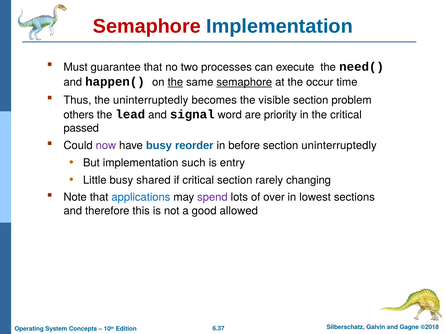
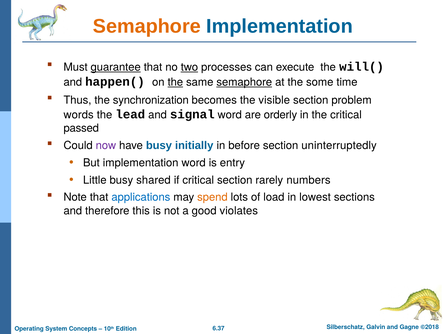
Semaphore colour: red -> orange (147, 26)
guarantee underline: none -> present (116, 67)
two underline: none -> present (189, 67)
need(: need( -> will( (362, 67)
occur: occur -> some (320, 82)
the uninterruptedly: uninterruptedly -> synchronization (151, 100)
others: others -> words (79, 115)
priority: priority -> orderly (280, 115)
reorder: reorder -> initially (194, 146)
implementation such: such -> word (194, 163)
changing: changing -> numbers (308, 180)
spend colour: purple -> orange (212, 198)
over: over -> load (274, 198)
allowed: allowed -> violates (239, 211)
